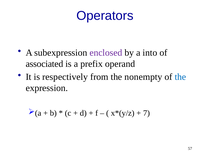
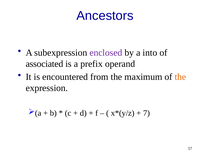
Operators: Operators -> Ancestors (105, 16)
respectively: respectively -> encountered (65, 77)
nonempty: nonempty -> maximum (143, 77)
the colour: blue -> orange (180, 77)
